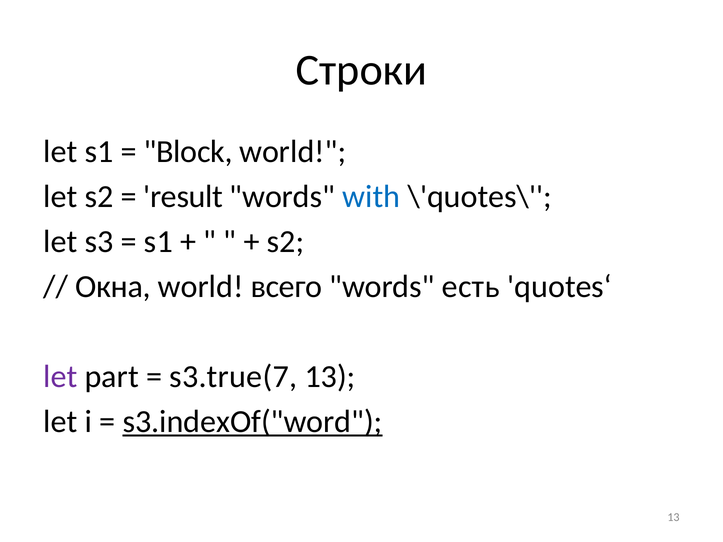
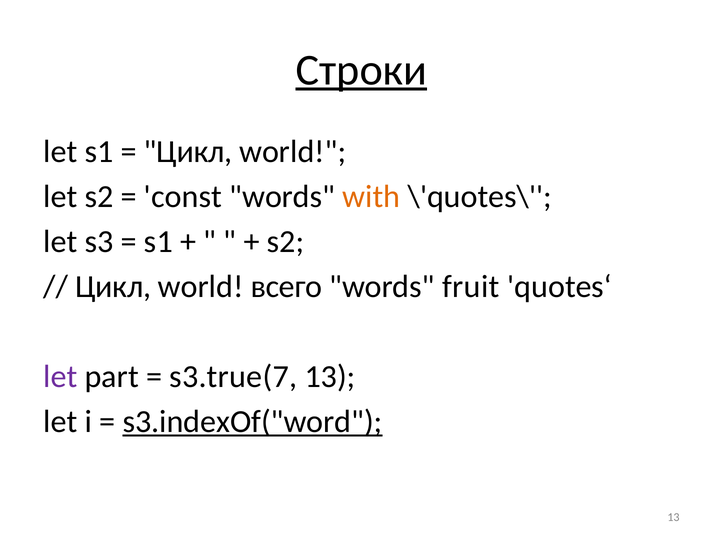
Строки underline: none -> present (361, 70)
Block: Block -> Цикл (188, 152)
result: result -> const (183, 197)
with colour: blue -> orange (371, 197)
Окна: Окна -> Цикл (113, 287)
есть: есть -> fruit (471, 287)
